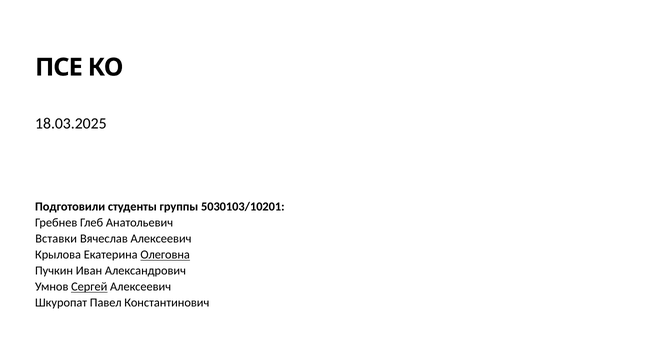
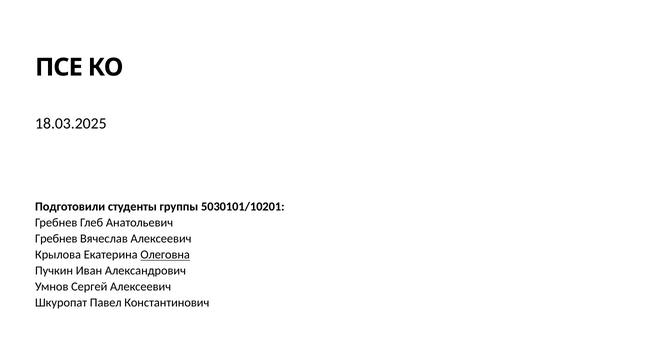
5030103/10201: 5030103/10201 -> 5030101/10201 (243, 207)
Вставки: Вставки -> Гребнев (56, 239)
Сергей underline: present -> none (89, 287)
